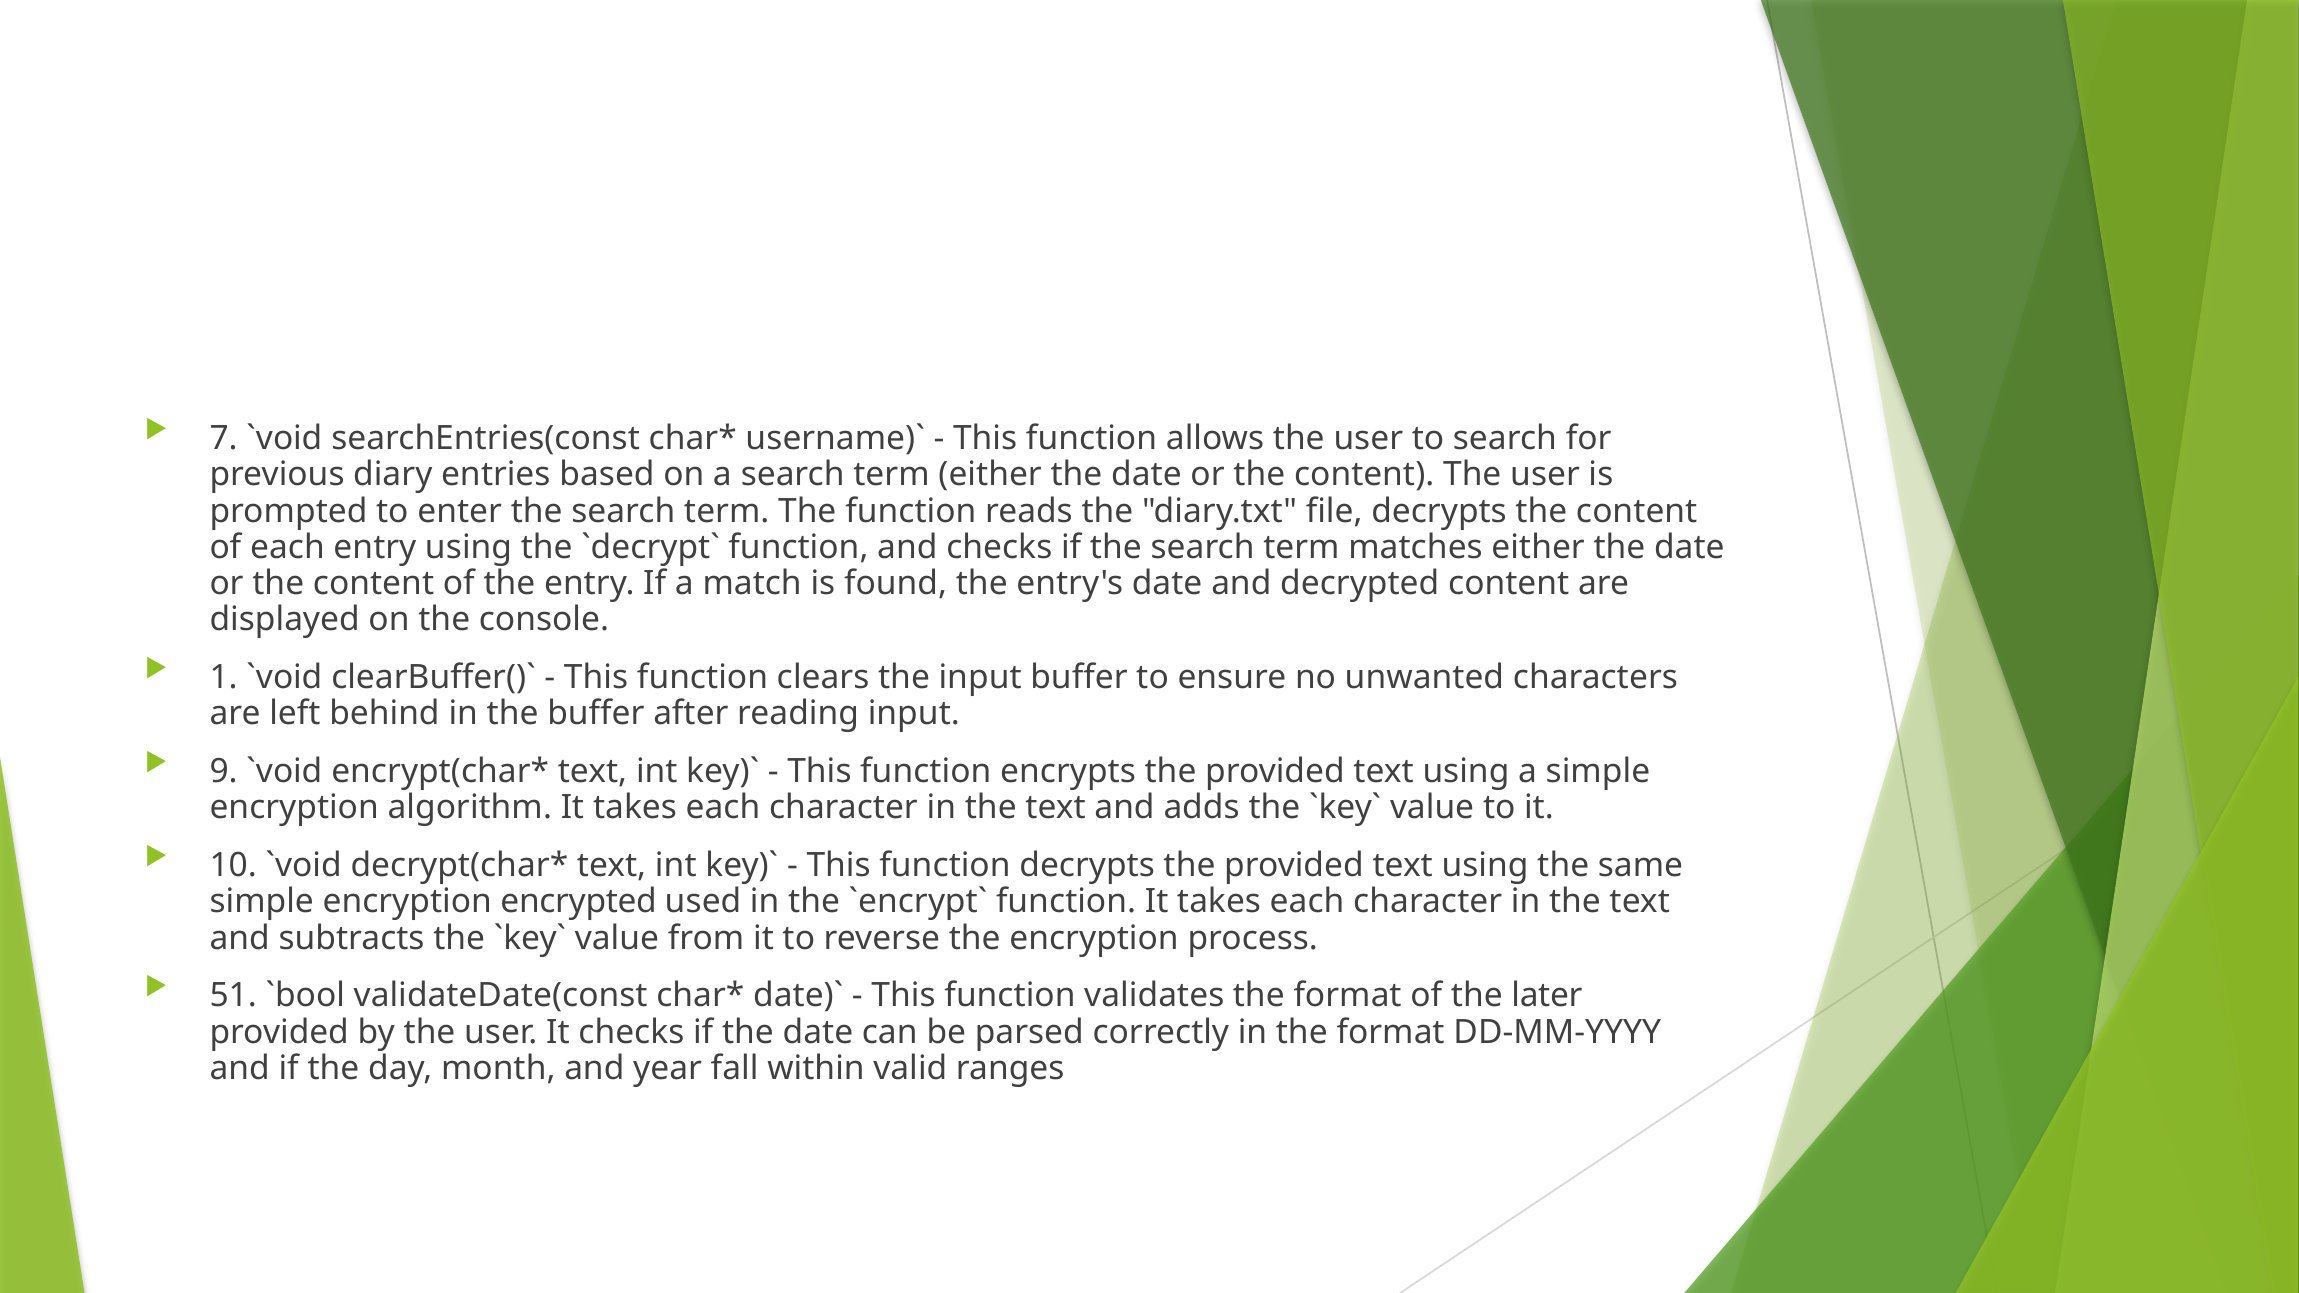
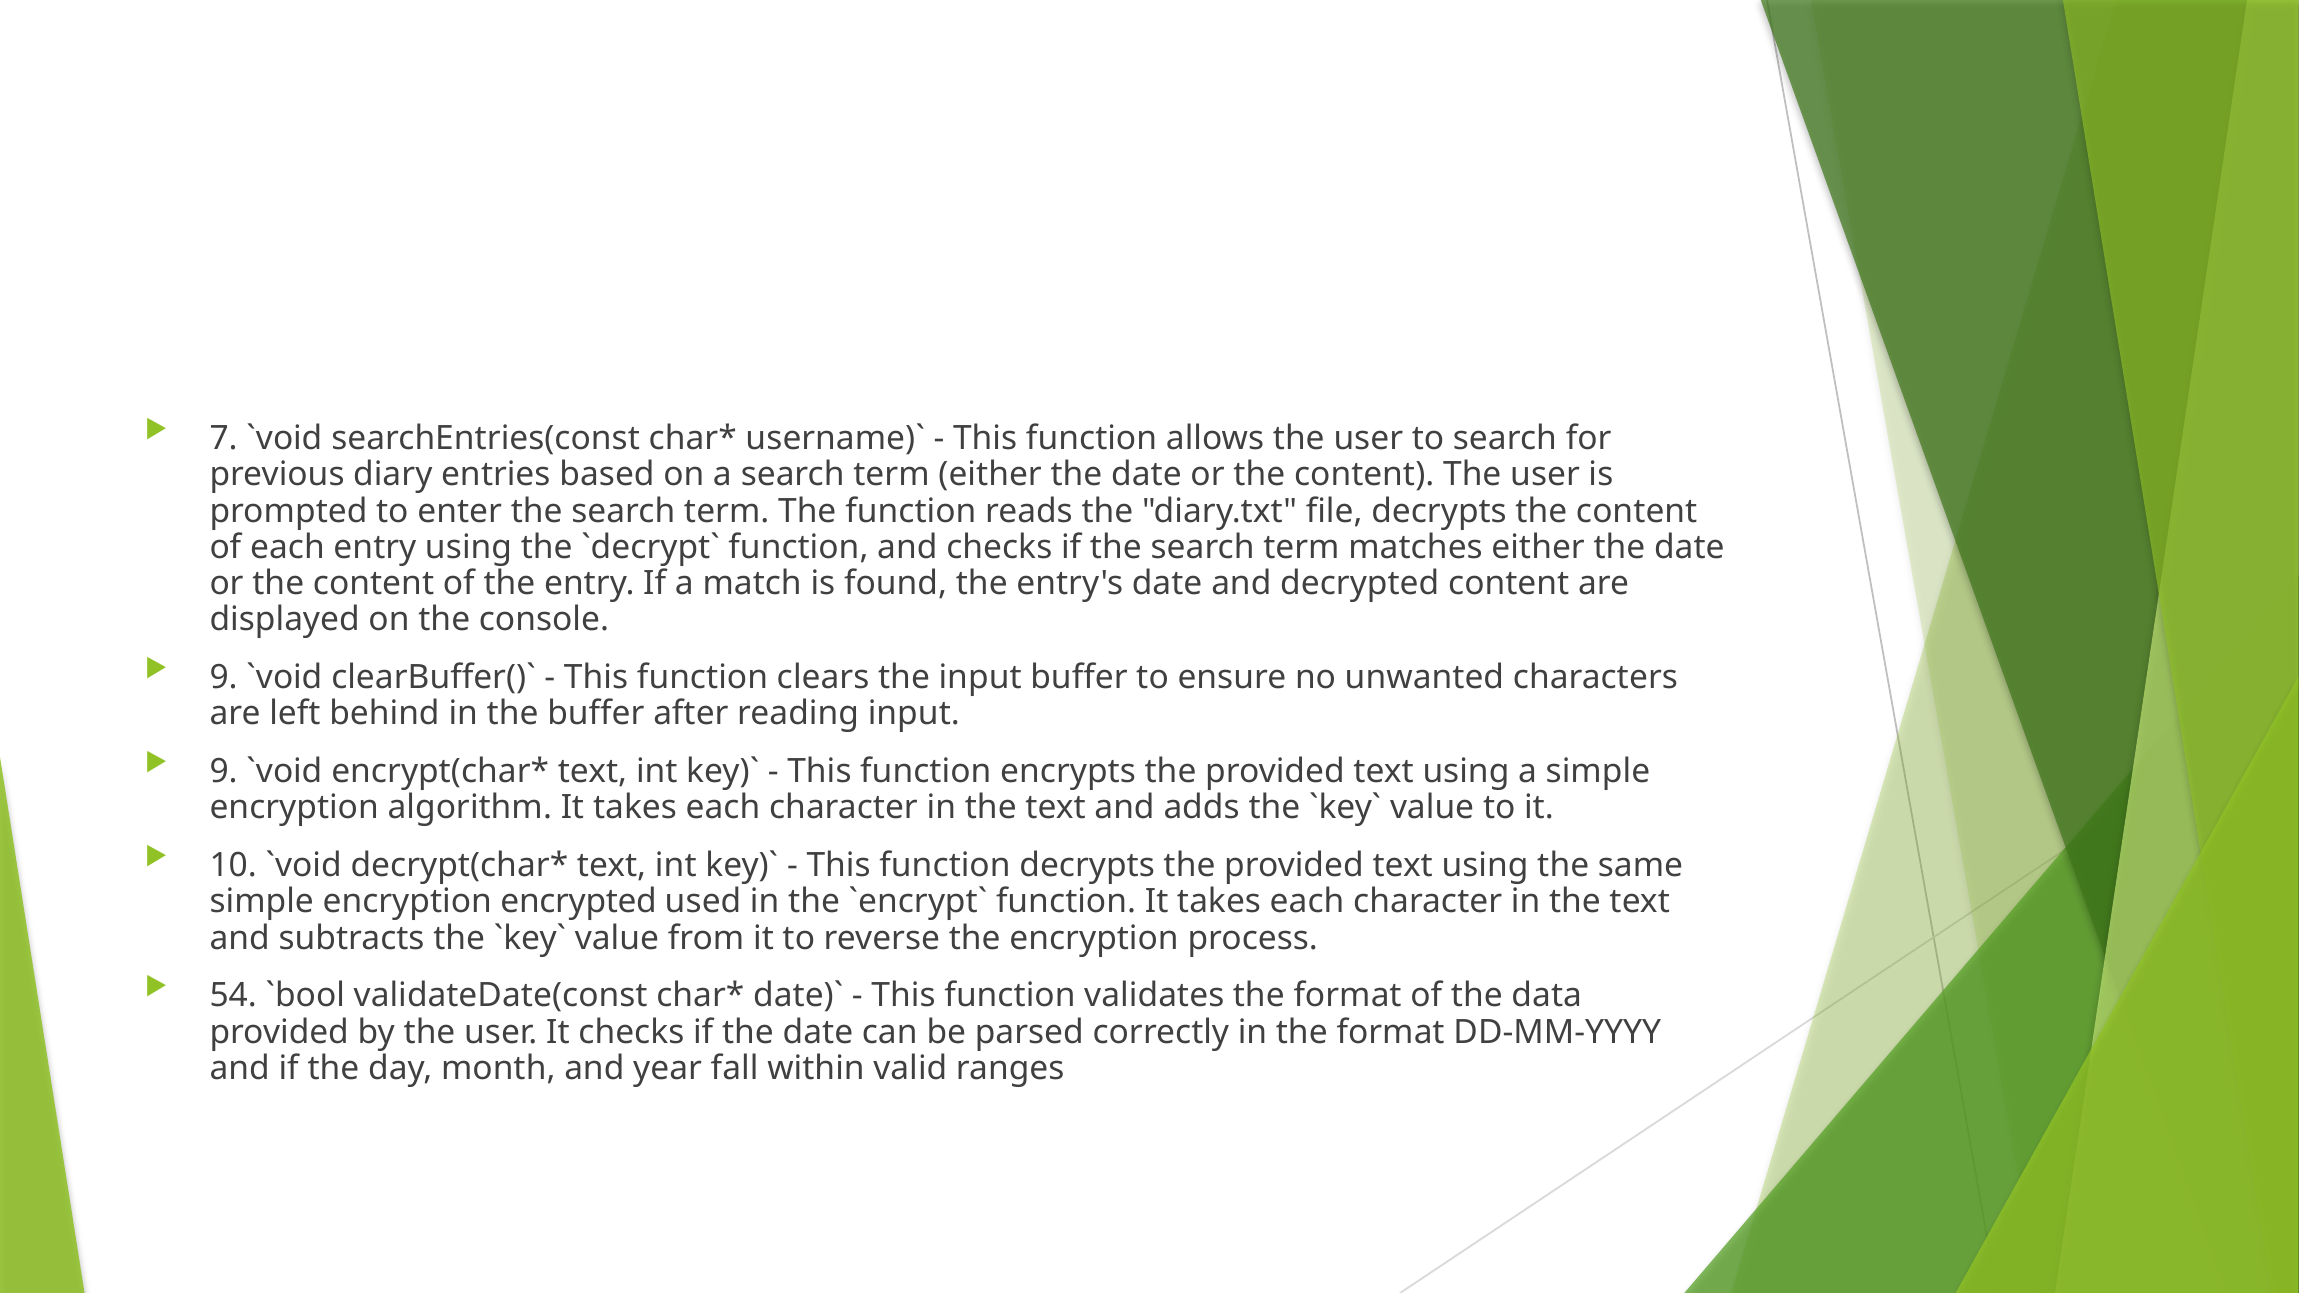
1: 1 -> 9 (224, 678)
51: 51 -> 54 (233, 996)
later: later -> data (1547, 996)
